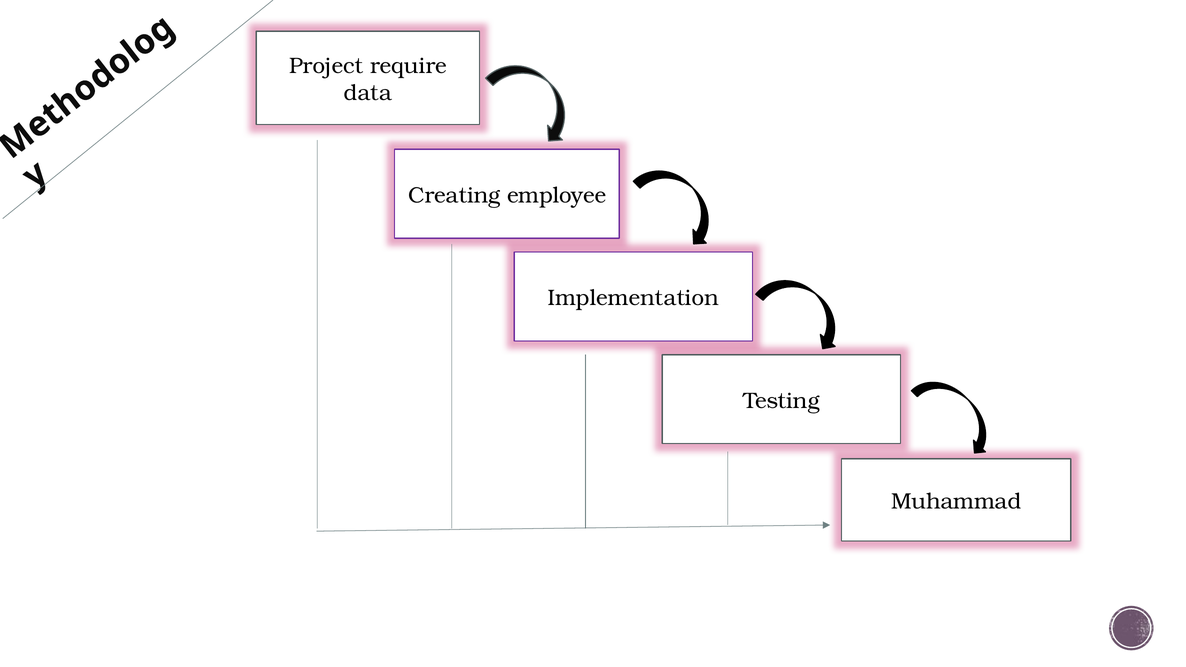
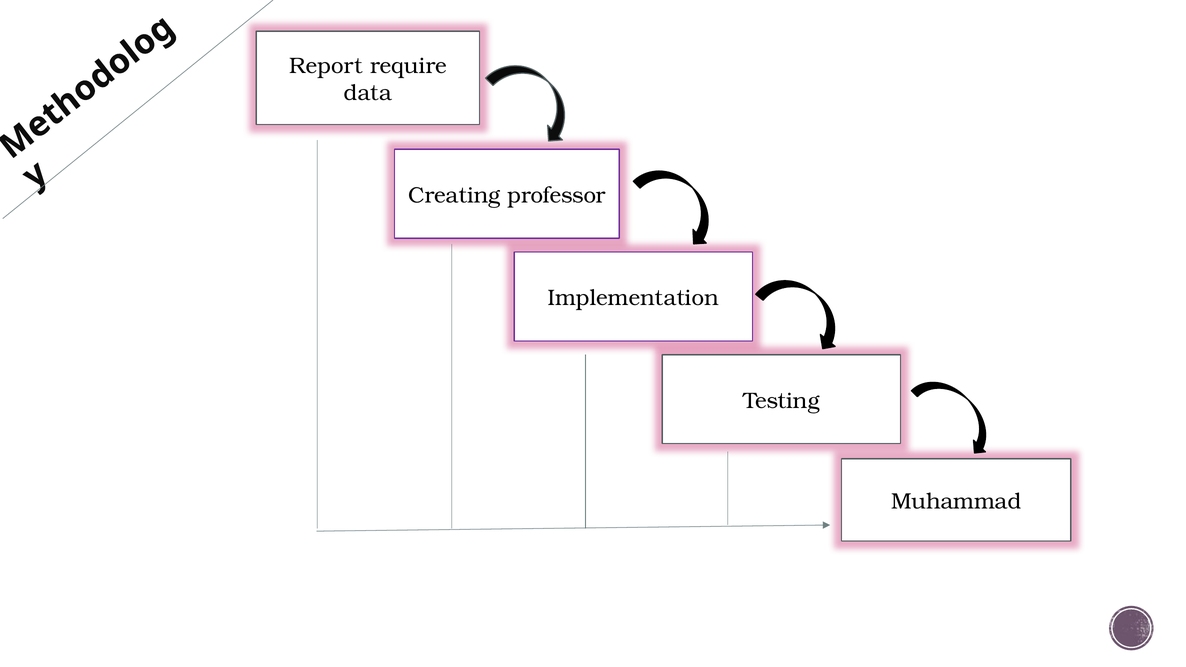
Project: Project -> Report (326, 66)
employee: employee -> professor (557, 195)
